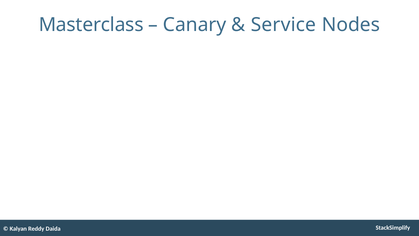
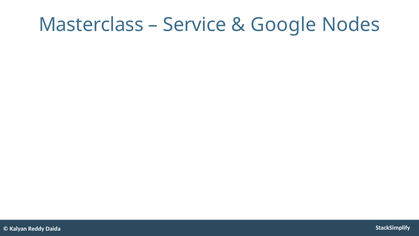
Canary: Canary -> Service (195, 25)
Service: Service -> Google (283, 25)
